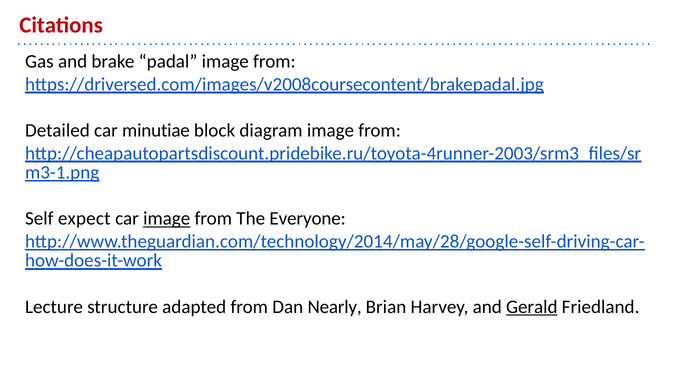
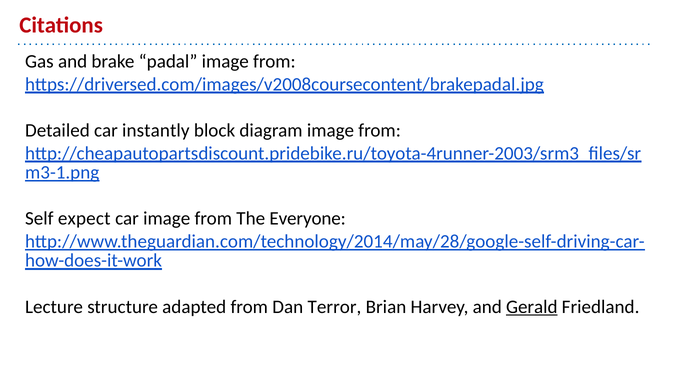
minutiae: minutiae -> instantly (156, 130)
image underline: present -> none (167, 219)
Nearly: Nearly -> Terror (334, 307)
